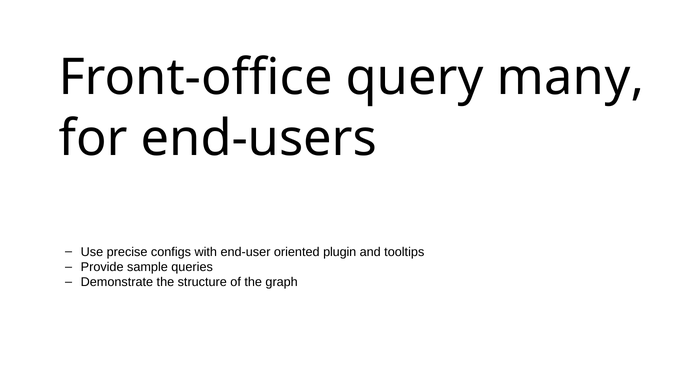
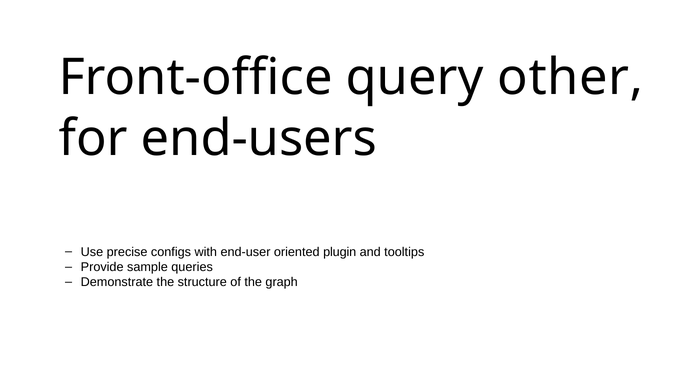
many: many -> other (570, 78)
